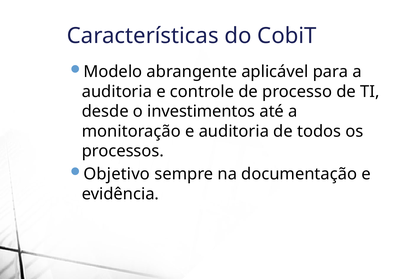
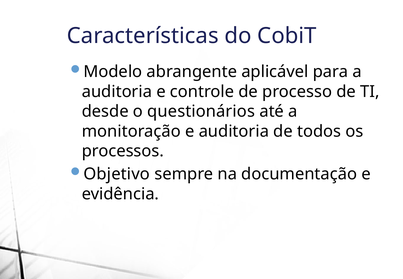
investimentos: investimentos -> questionários (201, 112)
